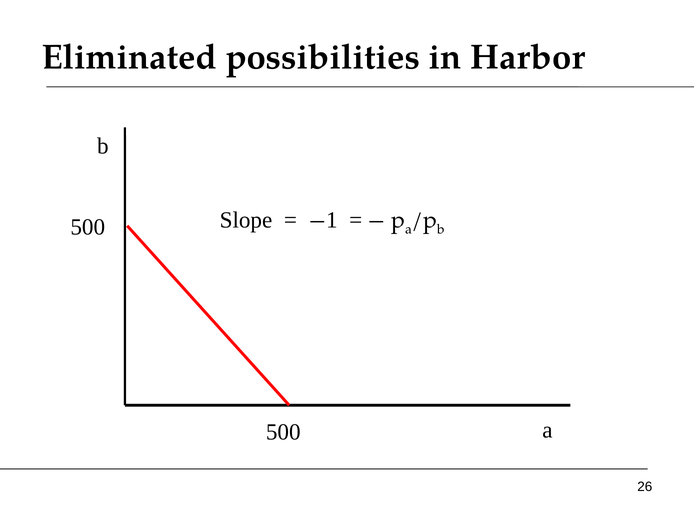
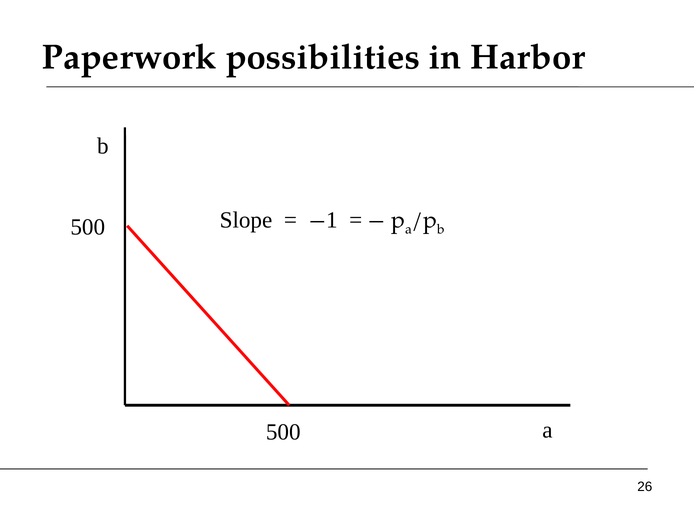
Eliminated: Eliminated -> Paperwork (129, 57)
